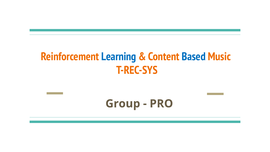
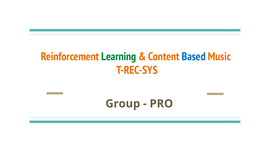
Learning colour: blue -> green (119, 57)
